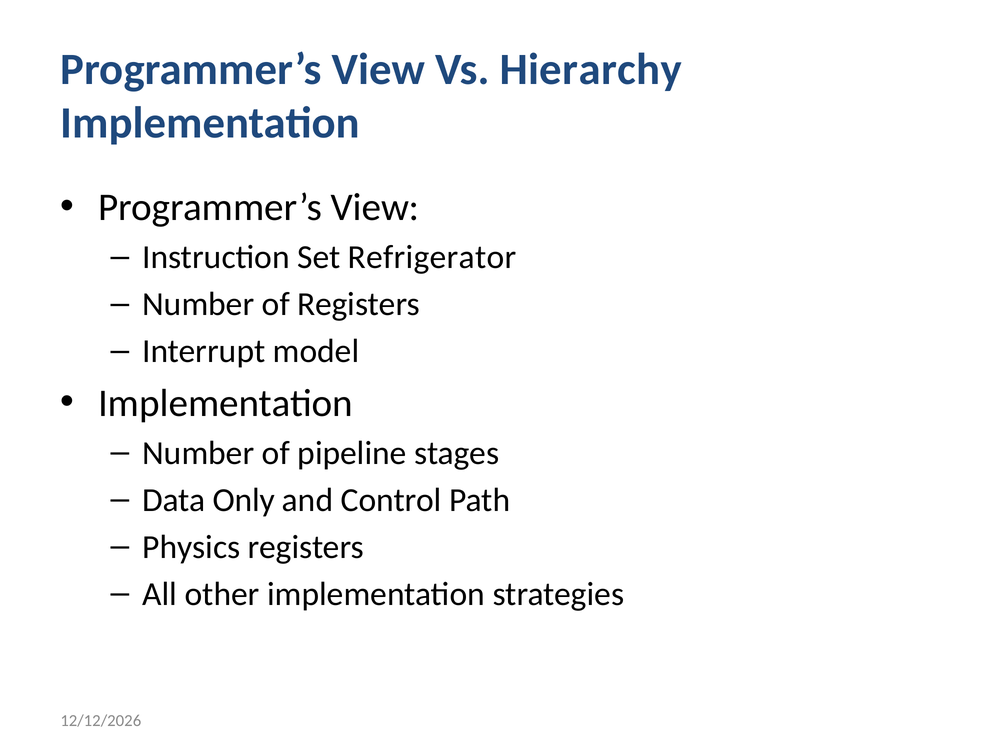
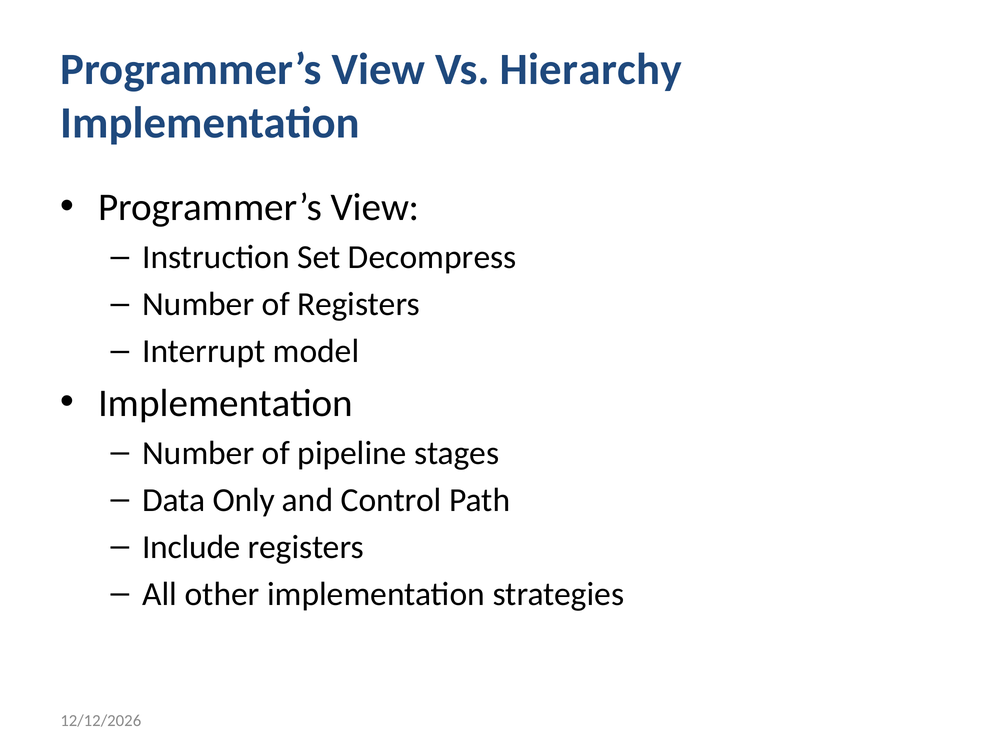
Refrigerator: Refrigerator -> Decompress (432, 257)
Physics: Physics -> Include (191, 547)
